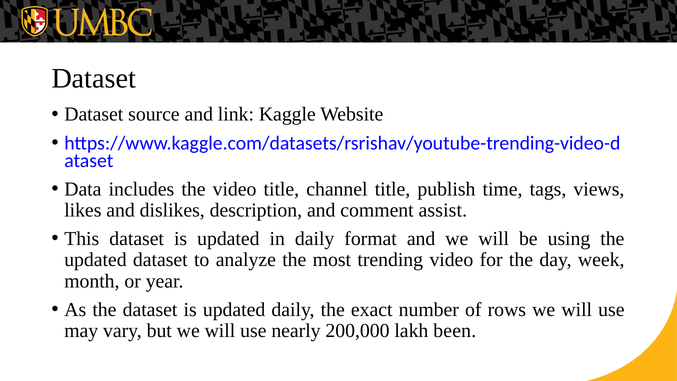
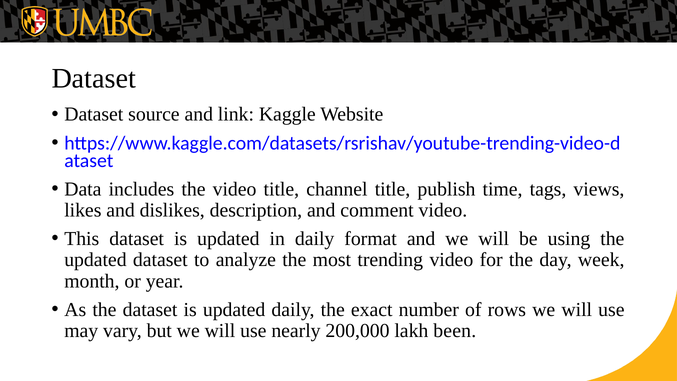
comment assist: assist -> video (443, 210)
